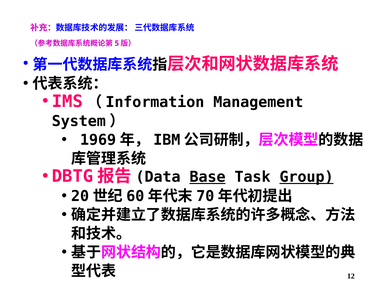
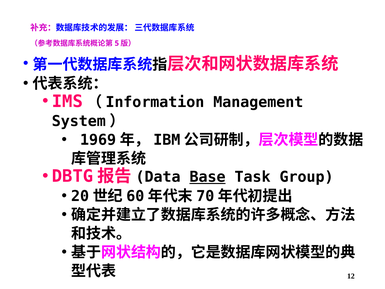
Group underline: present -> none (307, 177)
